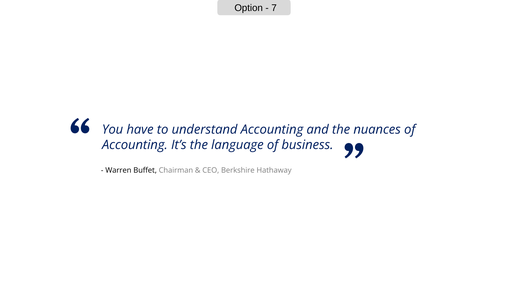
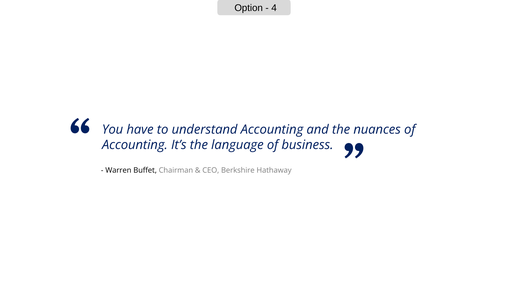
7: 7 -> 4 (274, 8)
